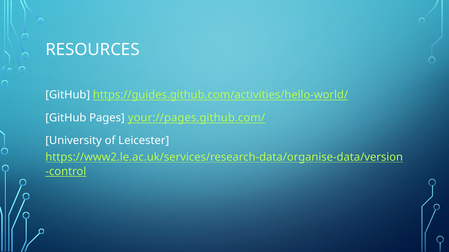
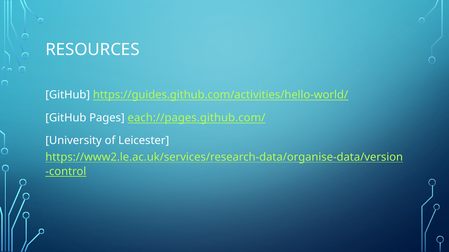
your://pages.github.com/: your://pages.github.com/ -> each://pages.github.com/ (196, 118)
